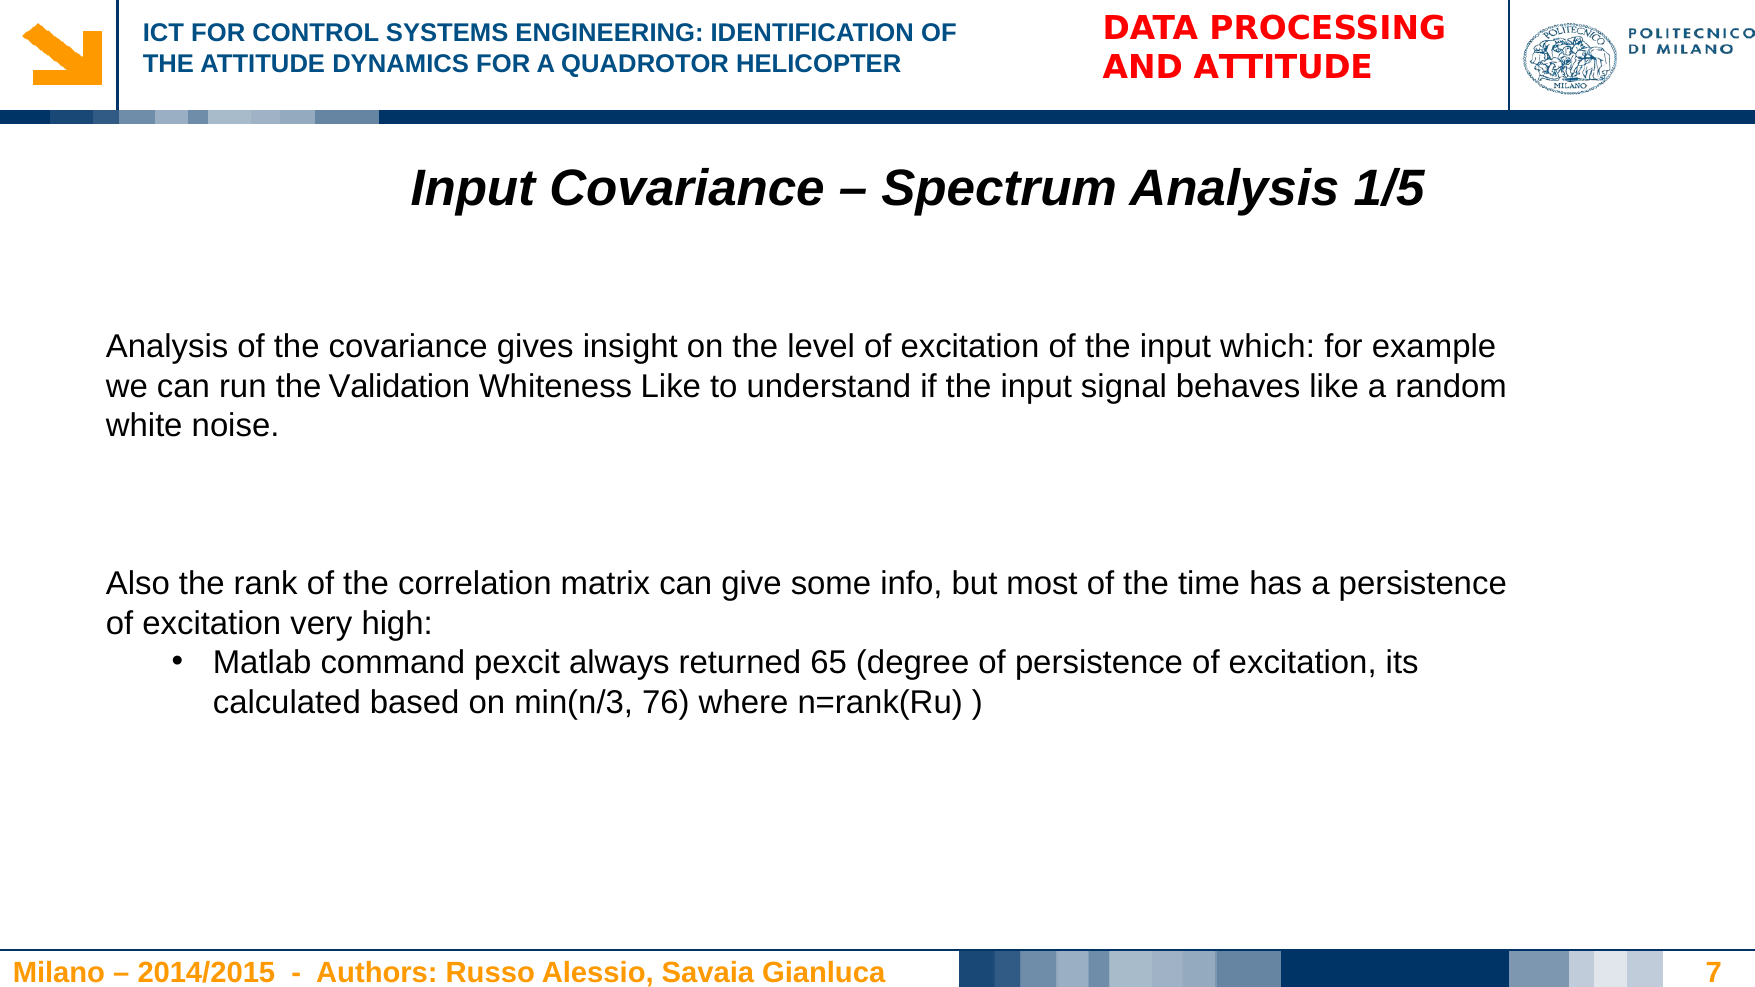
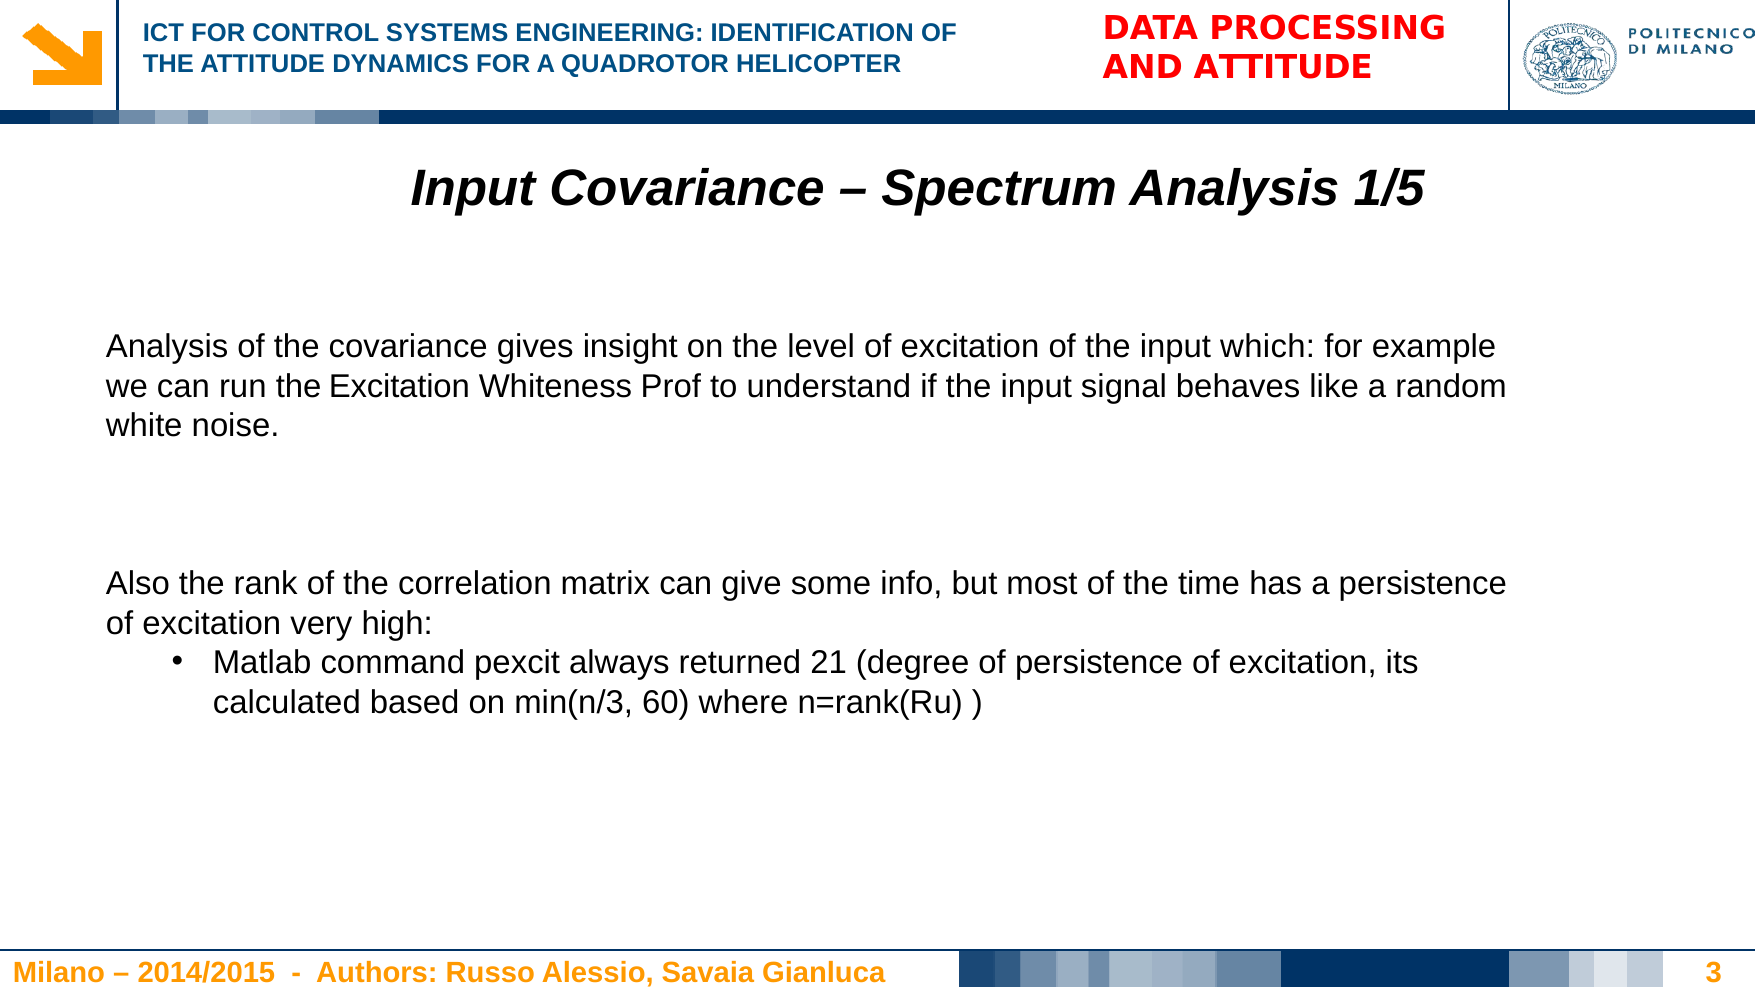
the Validation: Validation -> Excitation (399, 386)
Whiteness Like: Like -> Prof (671, 386)
65: 65 -> 21 (829, 663)
76: 76 -> 60 (666, 702)
7: 7 -> 3 (1714, 973)
